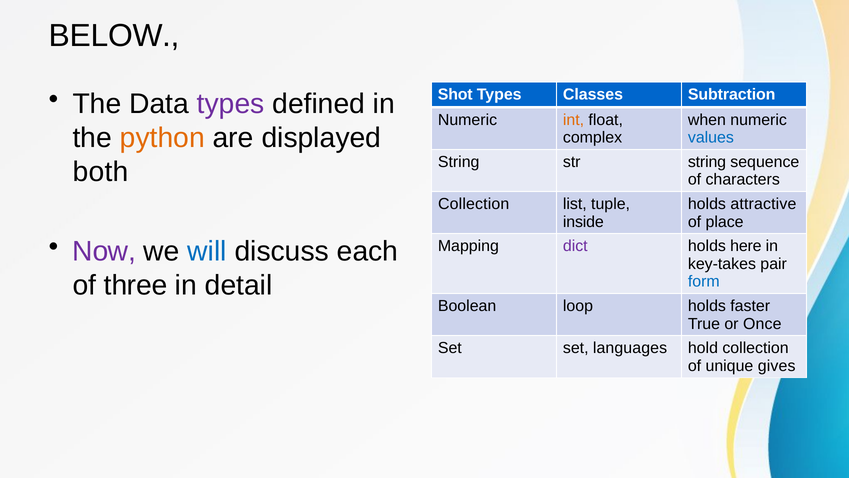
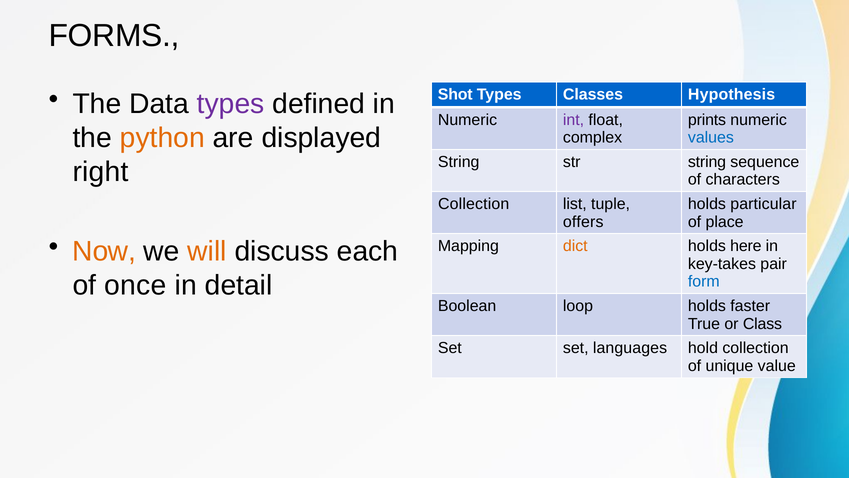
BELOW: BELOW -> FORMS (114, 36)
Subtraction: Subtraction -> Hypothesis (732, 94)
int colour: orange -> purple (574, 120)
when: when -> prints (707, 120)
both: both -> right (101, 172)
attractive: attractive -> particular (763, 204)
inside: inside -> offers (583, 222)
Now colour: purple -> orange (104, 251)
will colour: blue -> orange (207, 251)
dict colour: purple -> orange (575, 246)
three: three -> once (135, 285)
Once: Once -> Class (762, 323)
gives: gives -> value (777, 365)
